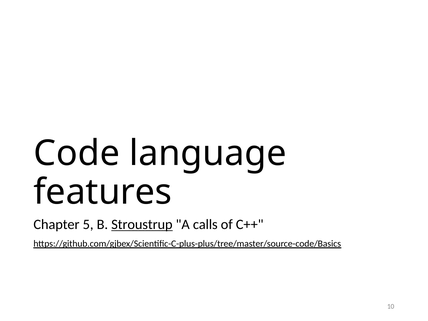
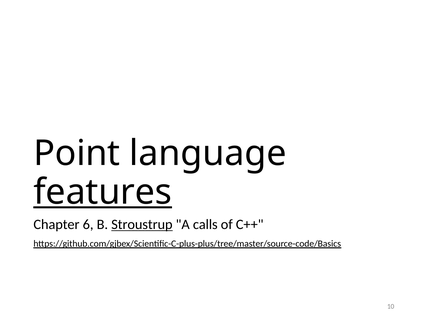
Code: Code -> Point (77, 153)
features underline: none -> present (103, 192)
5: 5 -> 6 (88, 225)
